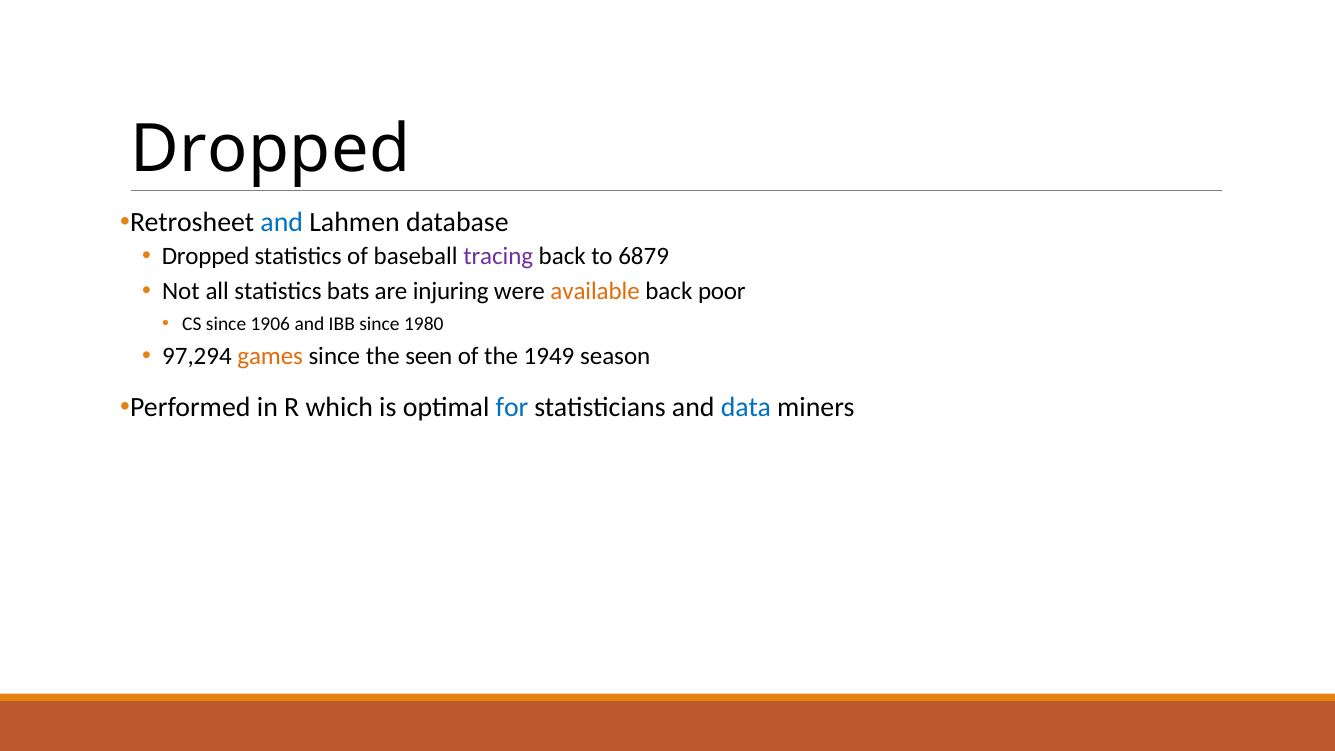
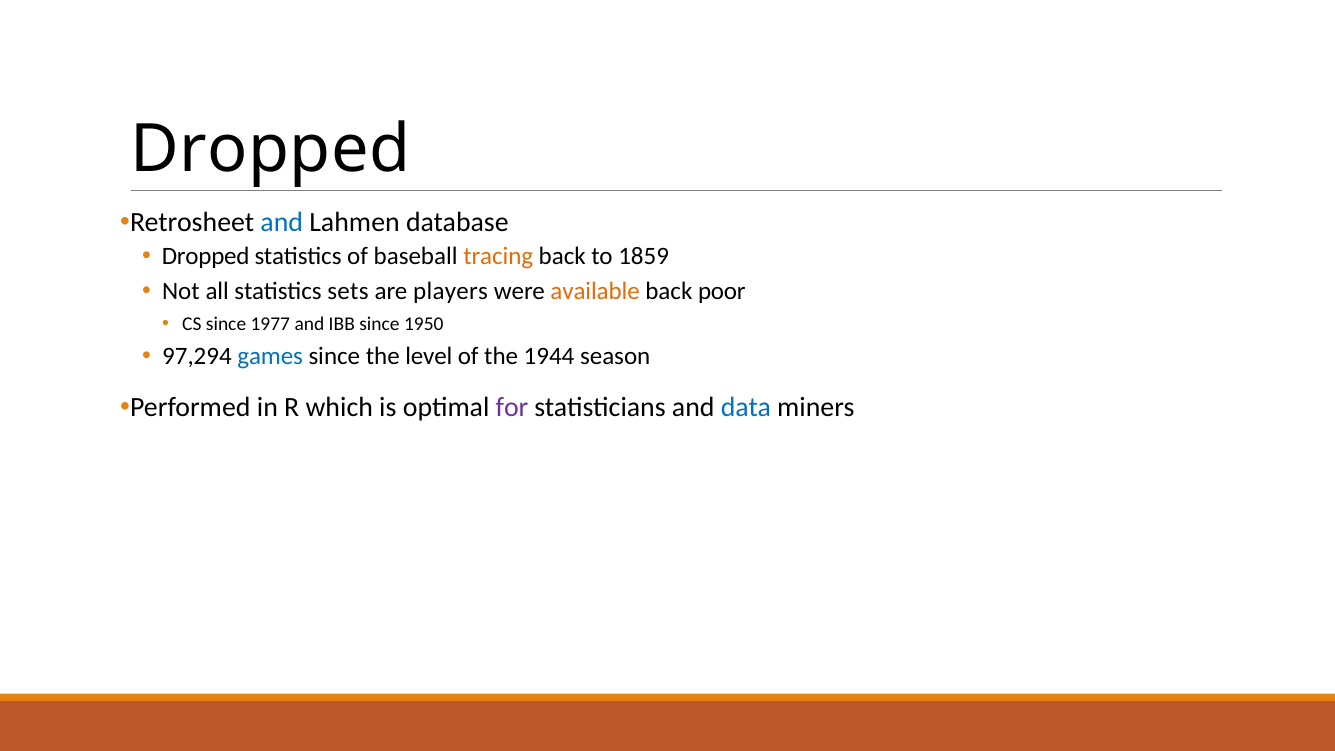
tracing colour: purple -> orange (498, 256)
6879: 6879 -> 1859 (644, 256)
bats: bats -> sets (348, 292)
injuring: injuring -> players (451, 292)
1906: 1906 -> 1977 (270, 324)
1980: 1980 -> 1950 (424, 324)
games colour: orange -> blue (270, 356)
seen: seen -> level (429, 356)
1949: 1949 -> 1944 (549, 356)
for colour: blue -> purple (512, 407)
